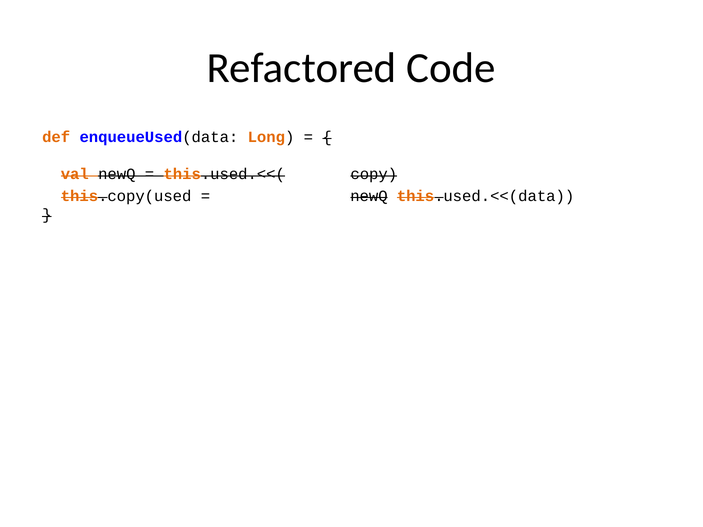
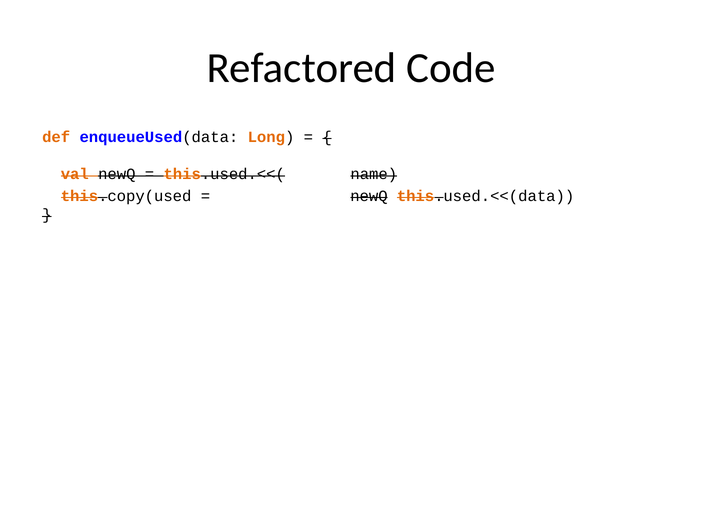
copy: copy -> name (374, 174)
